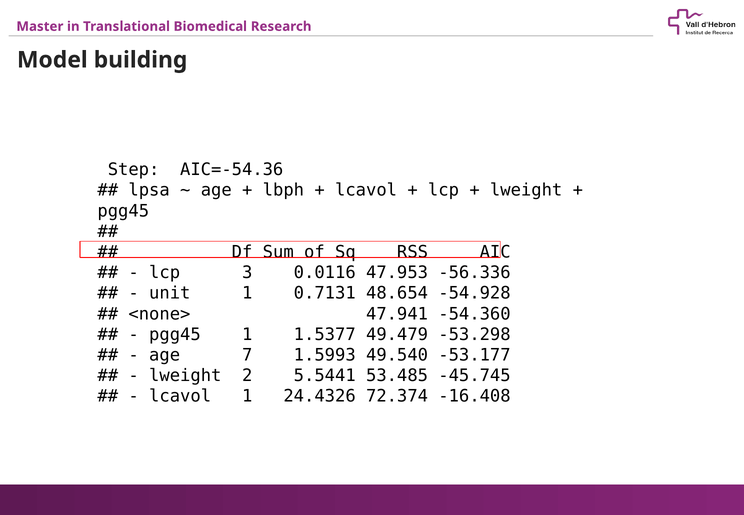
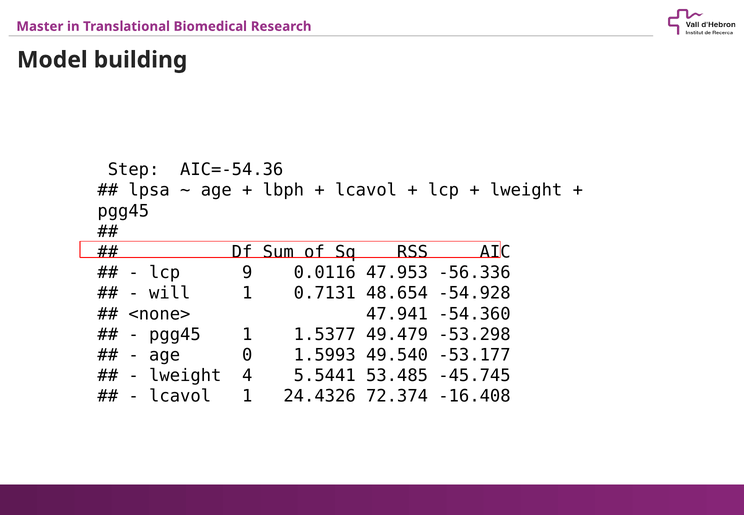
3: 3 -> 9 (247, 273)
unit: unit -> will (170, 293)
7: 7 -> 0 (247, 355)
2: 2 -> 4 (247, 376)
